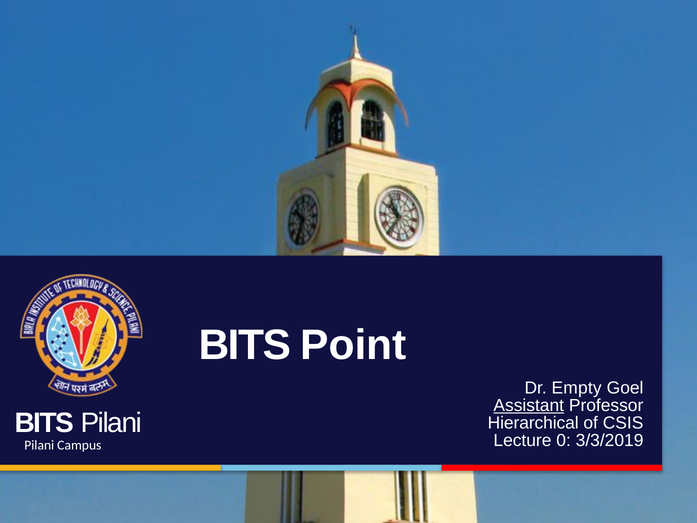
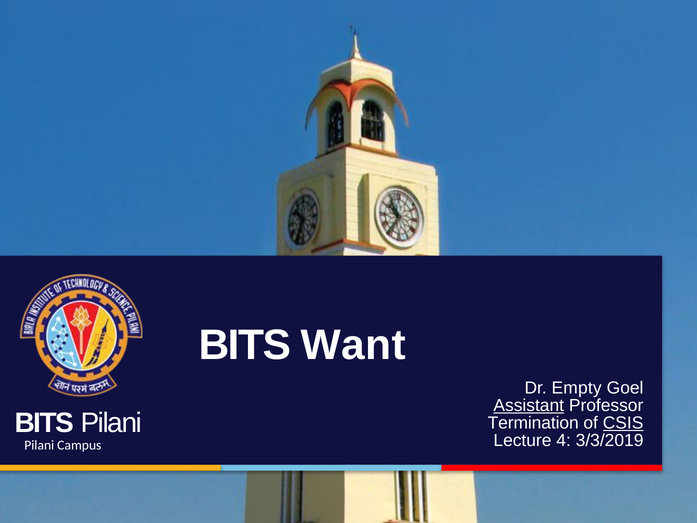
Point: Point -> Want (353, 345)
Hierarchical: Hierarchical -> Termination (533, 423)
CSIS underline: none -> present (623, 423)
0: 0 -> 4 (564, 440)
